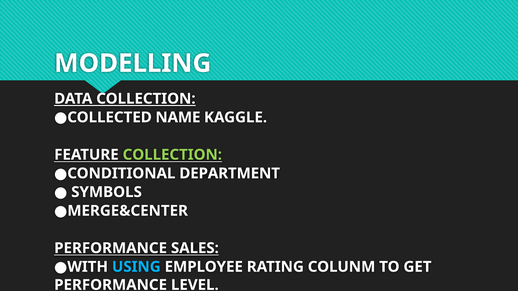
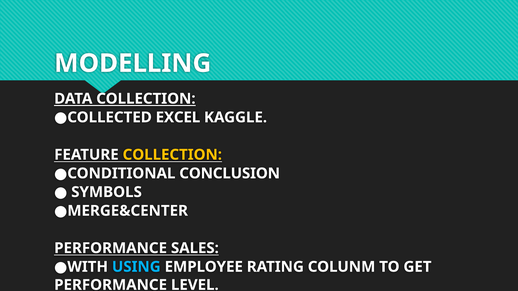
NAME: NAME -> EXCEL (178, 117)
COLLECTION colour: light green -> yellow (172, 155)
DEPARTMENT: DEPARTMENT -> CONCLUSION (230, 174)
